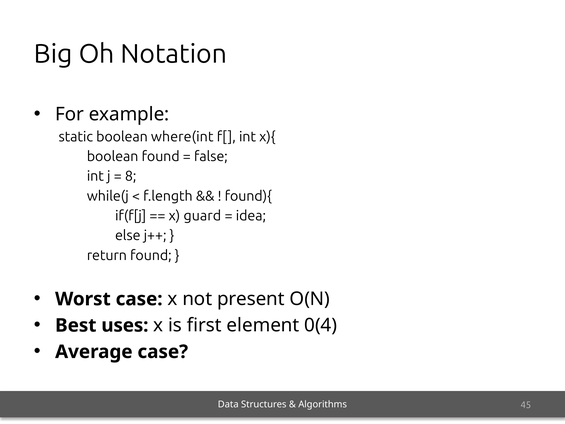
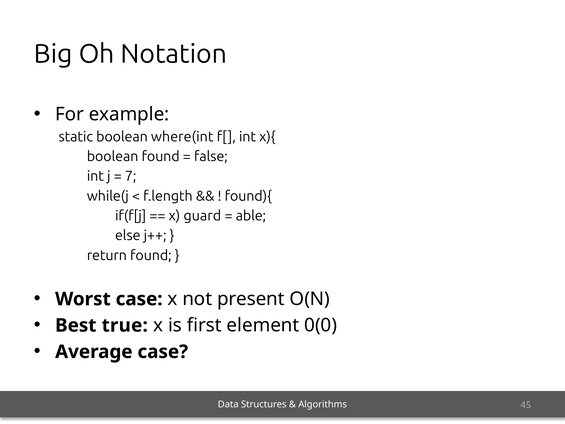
8: 8 -> 7 (131, 176)
idea: idea -> able (251, 216)
uses: uses -> true (125, 325)
0(4: 0(4 -> 0(0 (321, 325)
